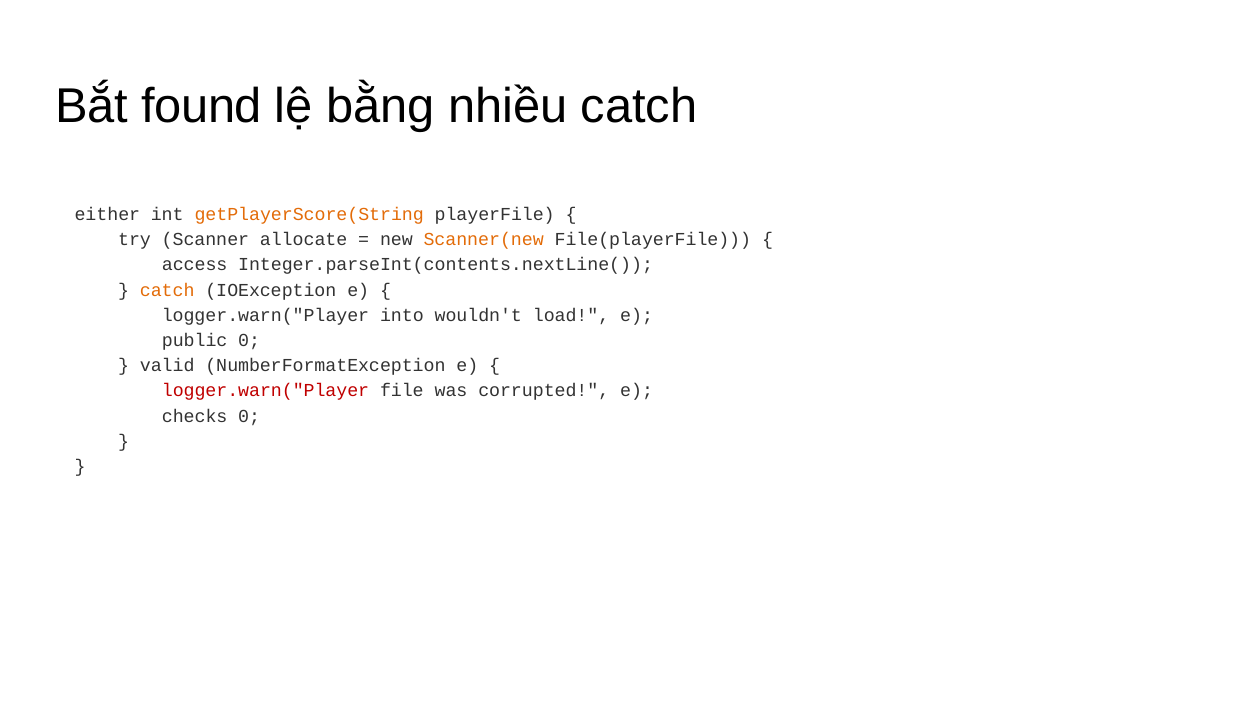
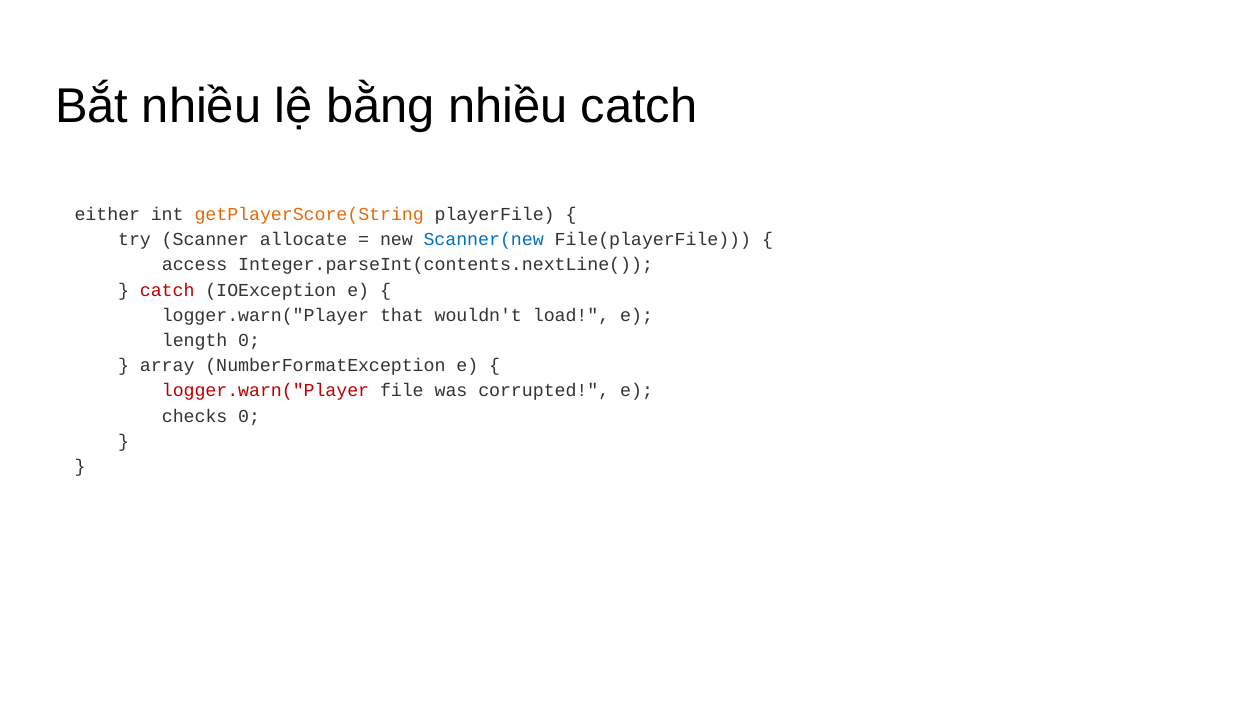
Bắt found: found -> nhiều (202, 106)
Scanner(new colour: orange -> blue (484, 240)
catch colour: orange -> red (167, 290)
into: into -> that (402, 316)
public: public -> length (195, 341)
valid: valid -> array (167, 366)
